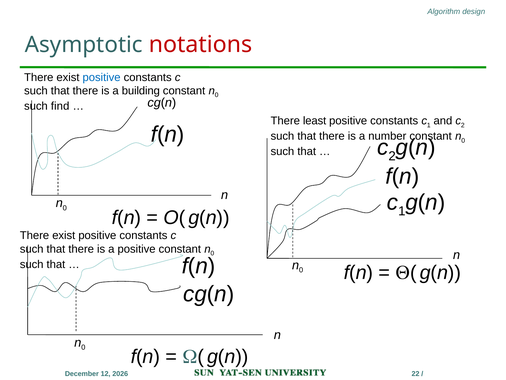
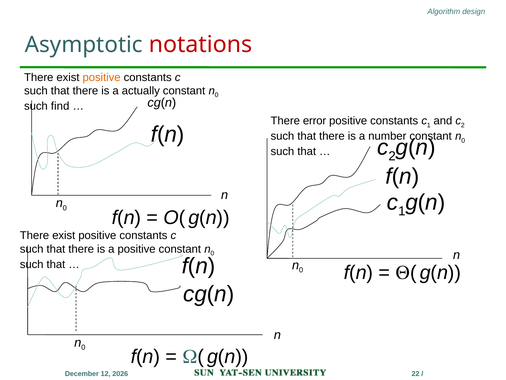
positive colour: blue -> orange (102, 77)
building: building -> actually (141, 91)
least: least -> error (315, 121)
